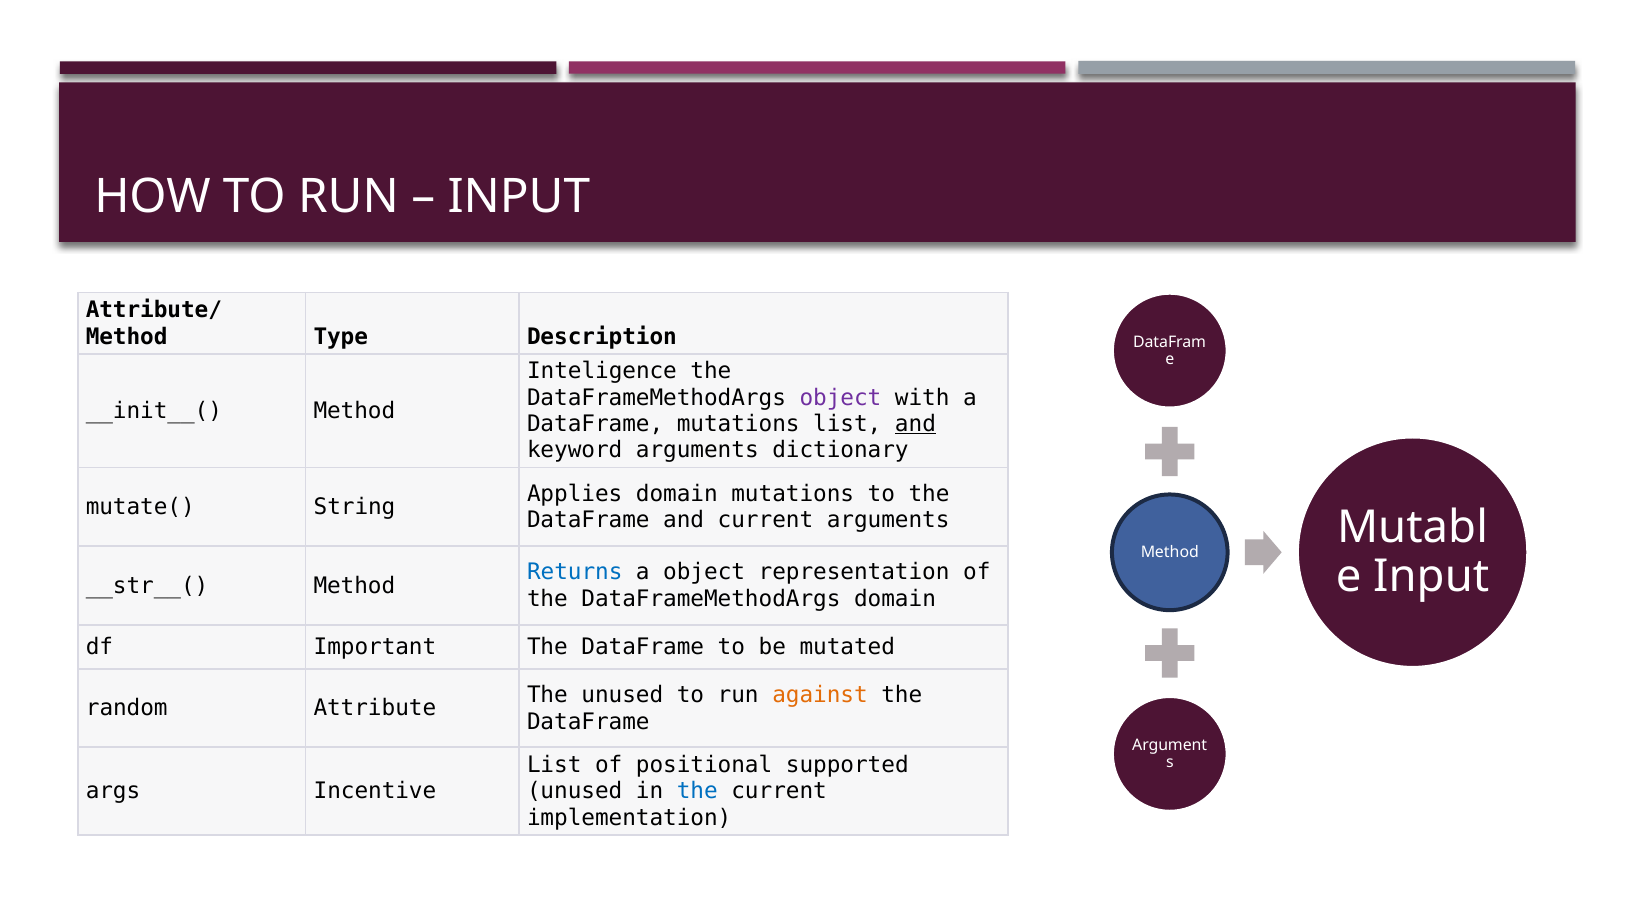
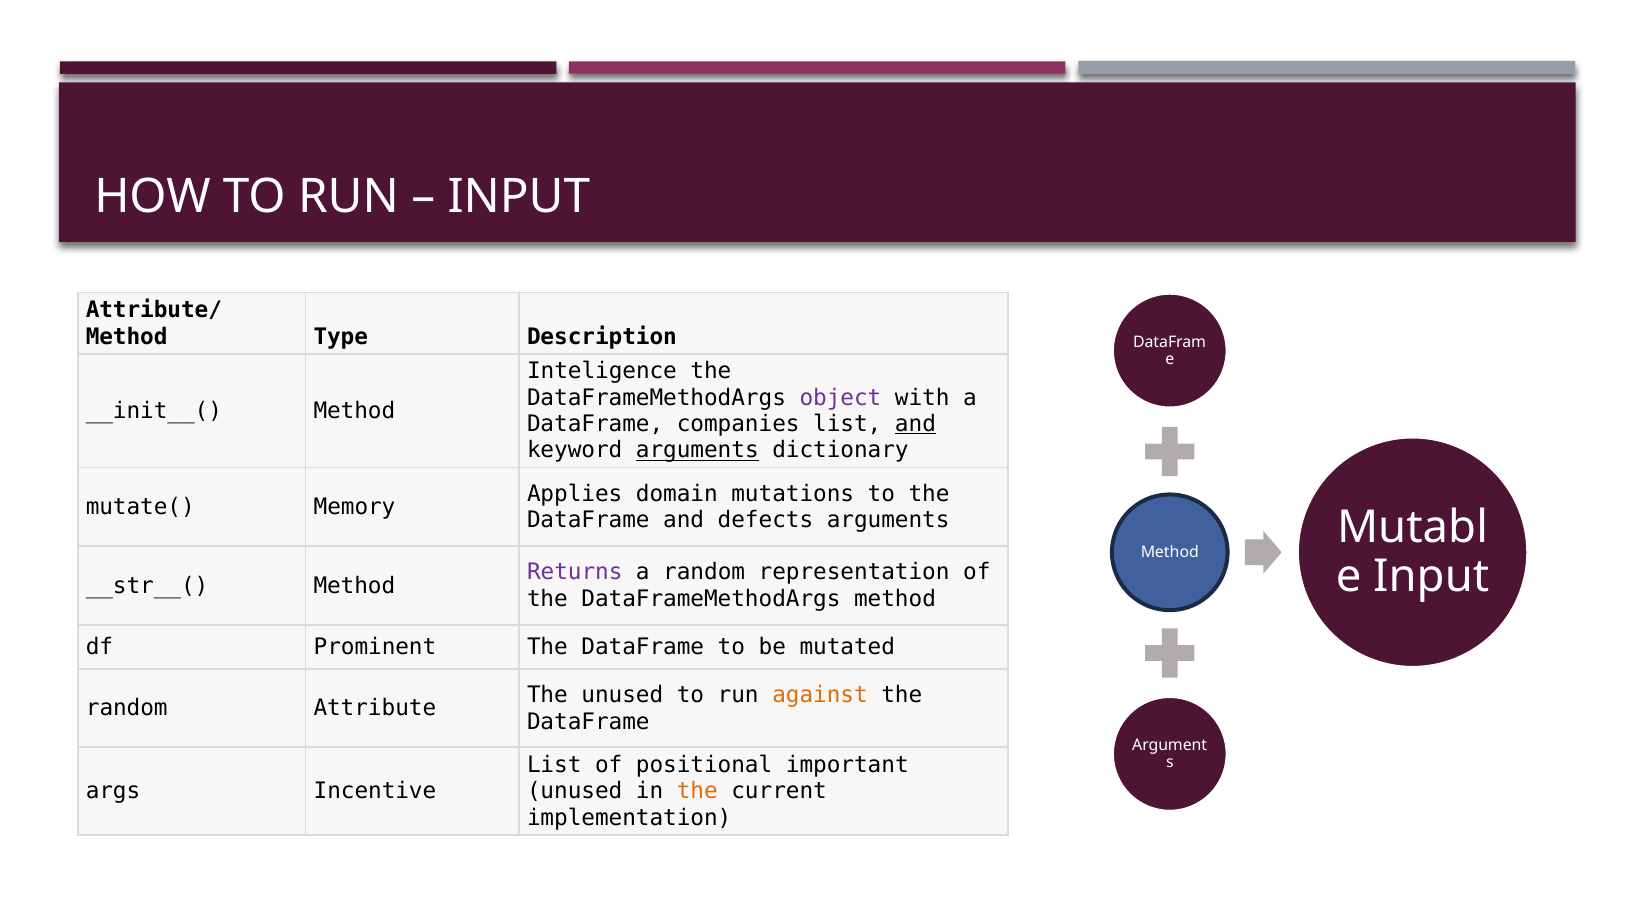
DataFrame mutations: mutations -> companies (738, 424)
arguments underline: none -> present (697, 450)
String: String -> Memory (355, 507)
and current: current -> defects (765, 520)
Returns colour: blue -> purple (575, 572)
a object: object -> random (704, 572)
DataFrameMethodArgs domain: domain -> method (895, 599)
Important: Important -> Prominent (375, 647)
supported: supported -> important (847, 765)
the colour: blue -> orange (697, 791)
